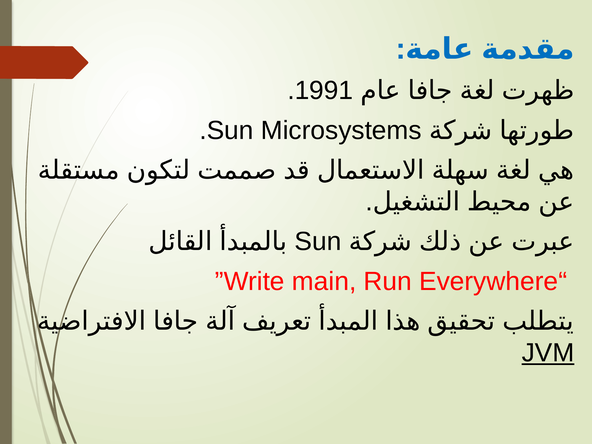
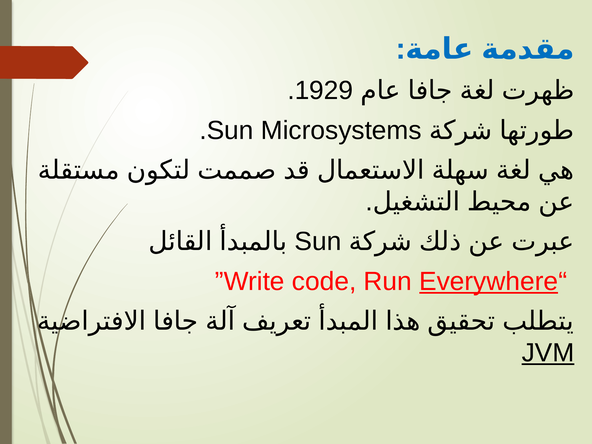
1991: 1991 -> 1929 (324, 91)
main: main -> code (324, 281)
Everywhere underline: none -> present (489, 281)
